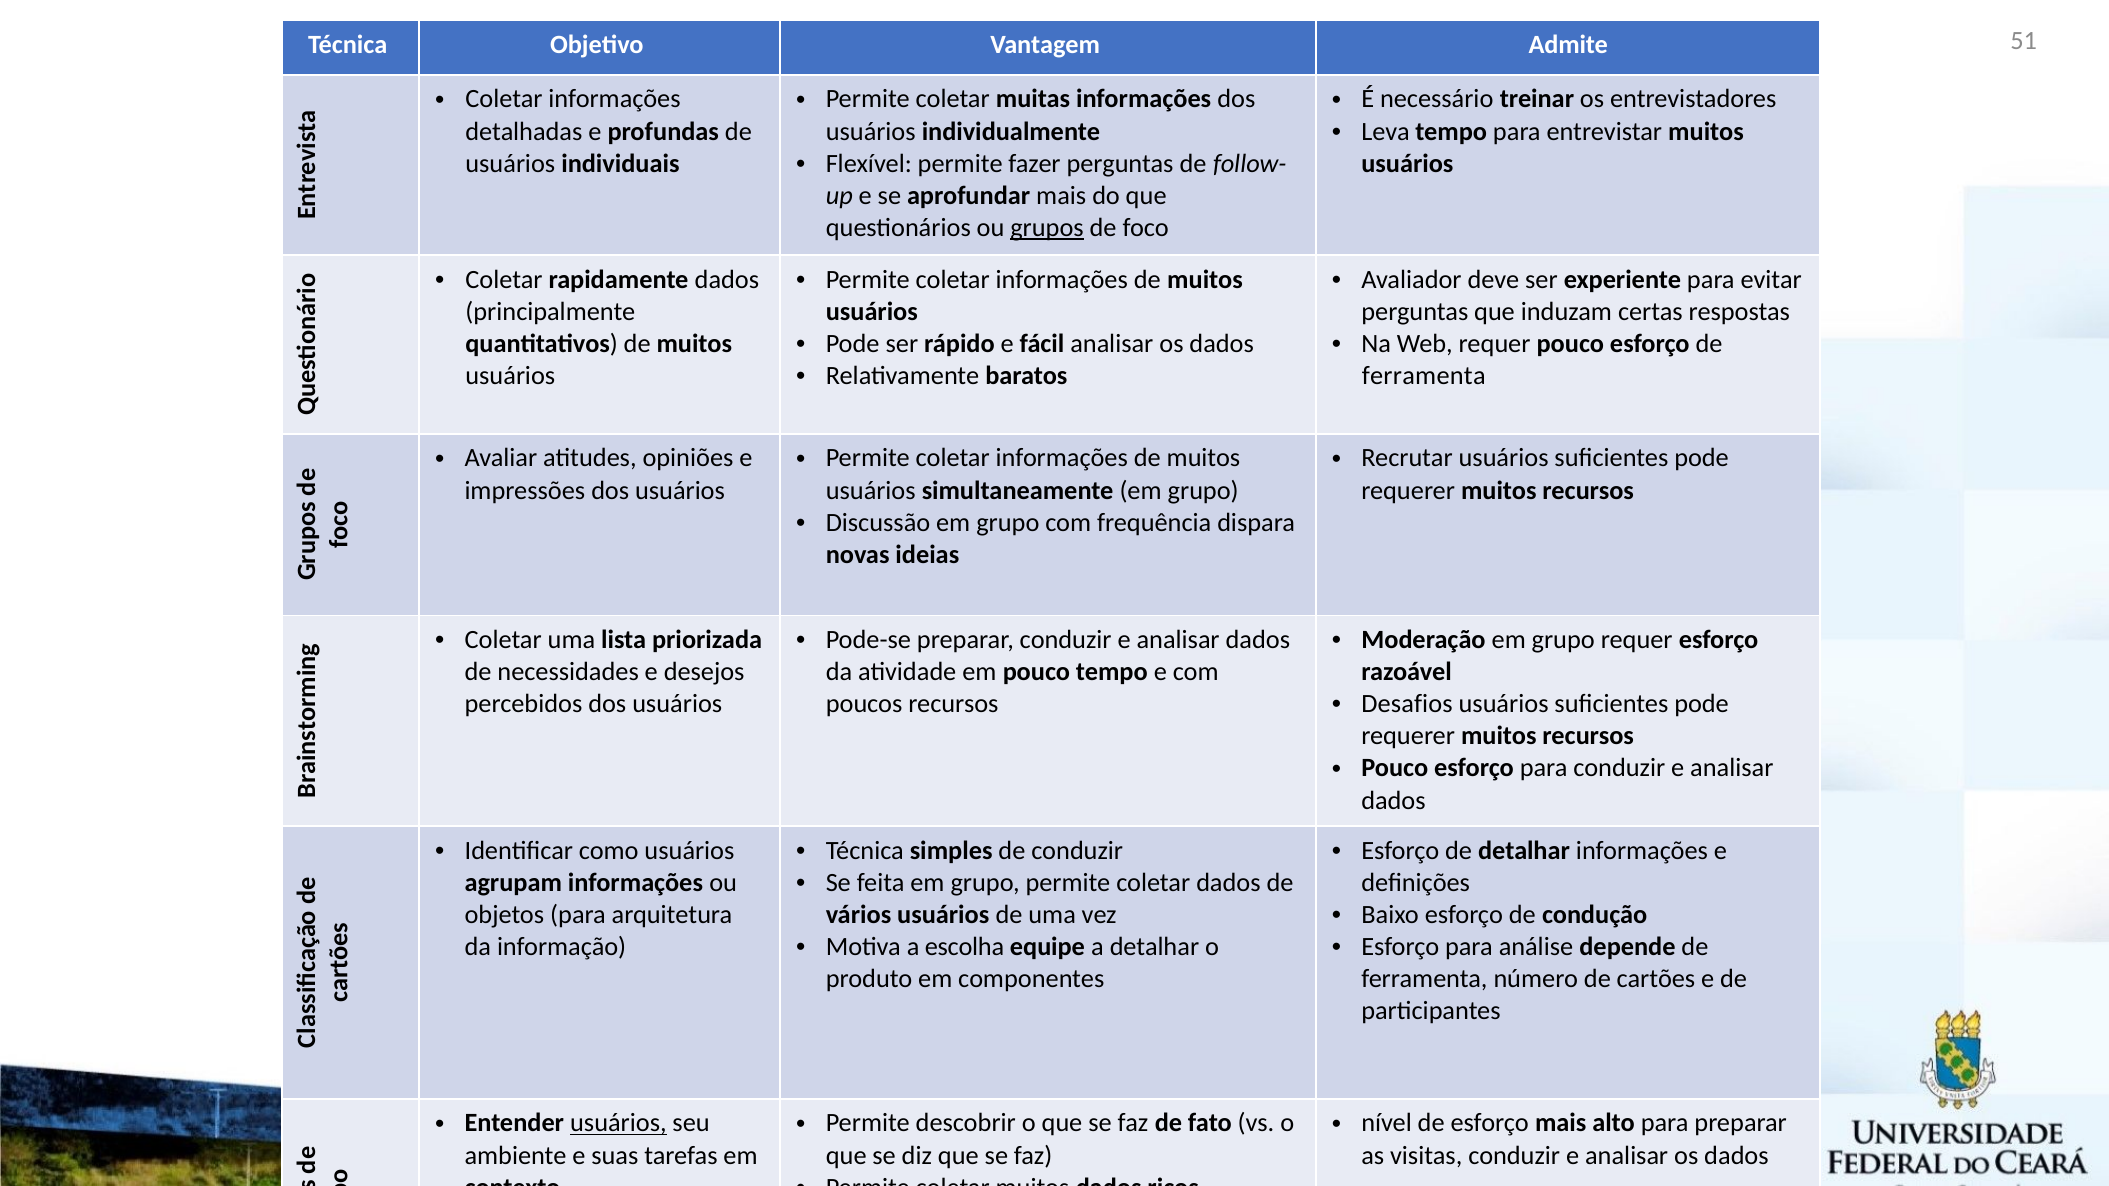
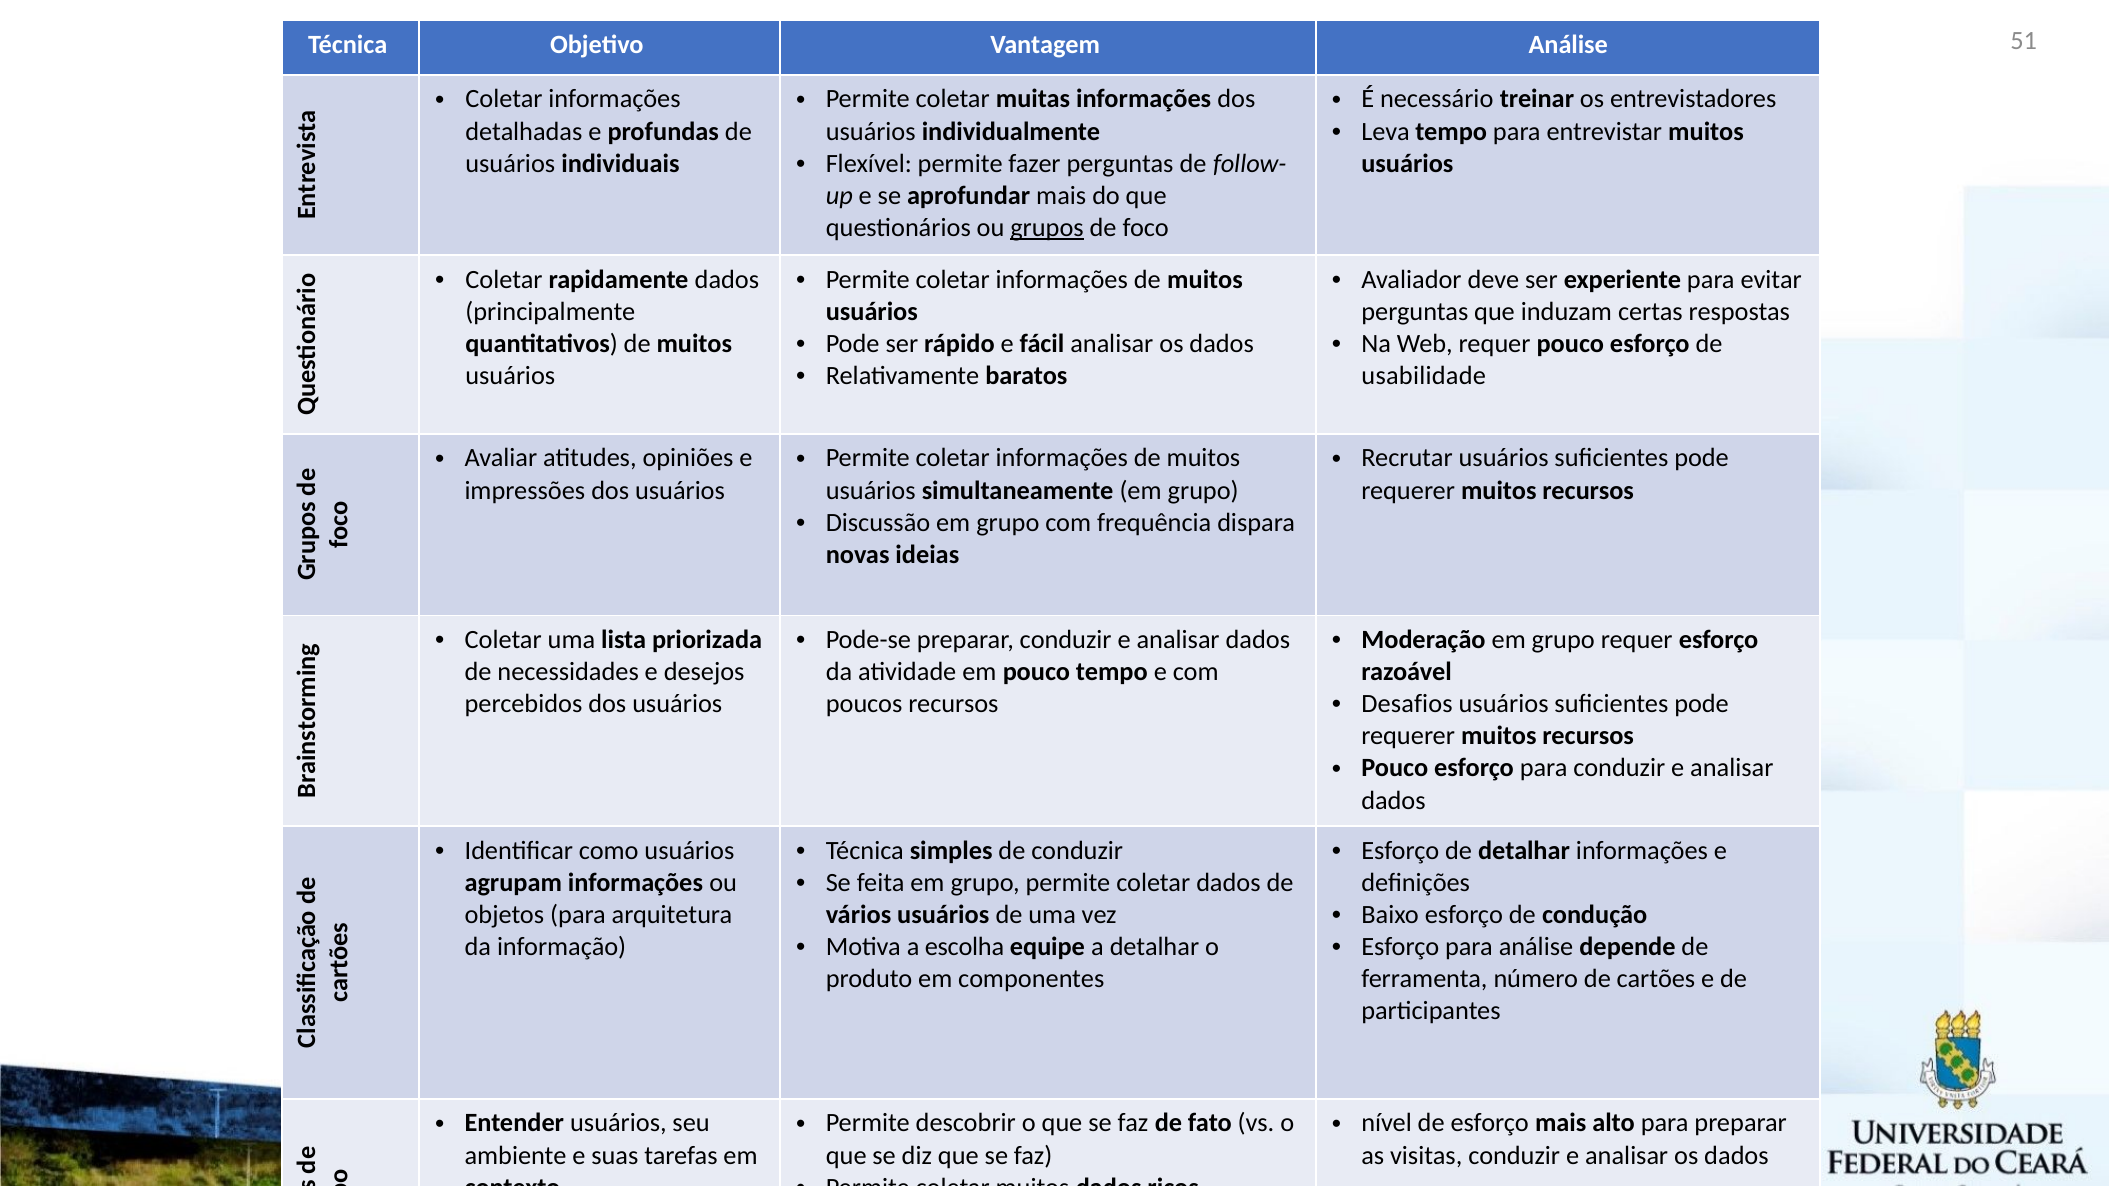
Vantagem Admite: Admite -> Análise (1568, 44)
ferramenta: ferramenta -> usabilidade (1424, 376)
usuários underline: present -> none (618, 1123)
